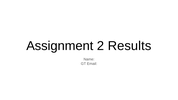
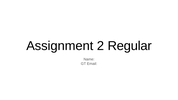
Results: Results -> Regular (130, 46)
